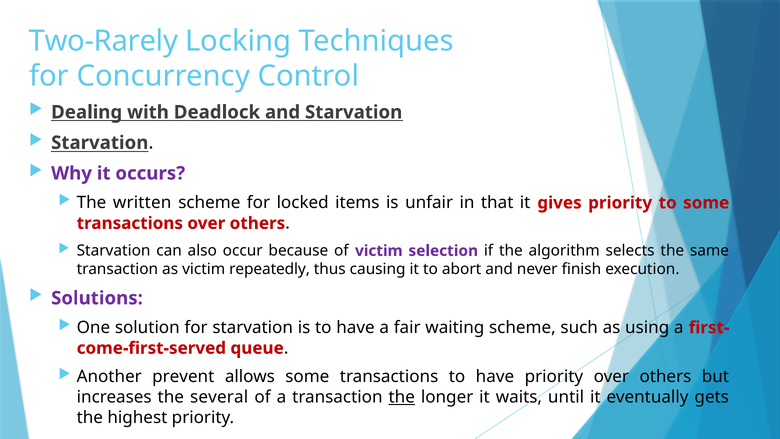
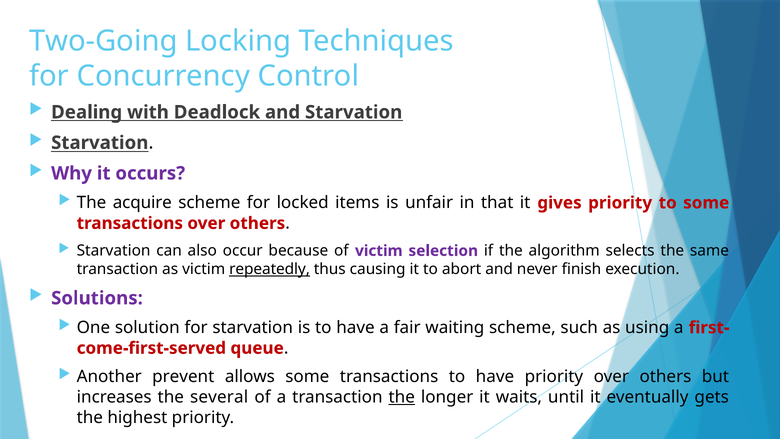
Two-Rarely: Two-Rarely -> Two-Going (103, 41)
written: written -> acquire (142, 203)
repeatedly underline: none -> present (270, 269)
